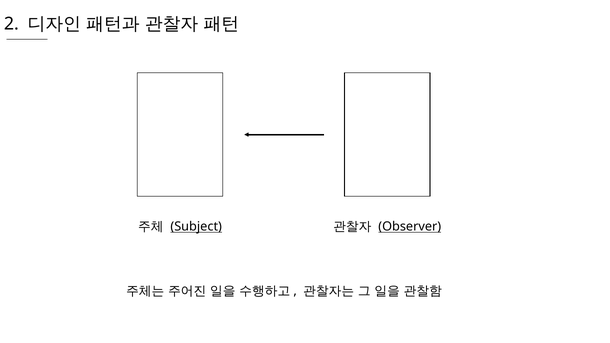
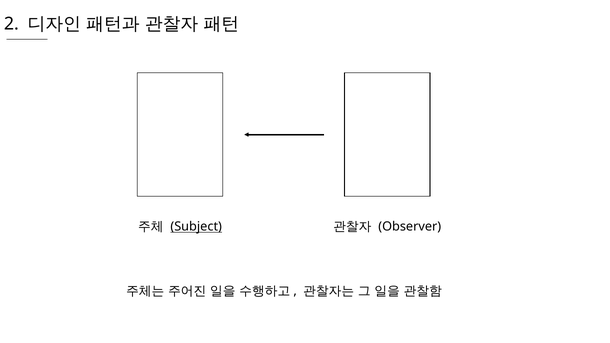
Observer underline: present -> none (410, 227)
